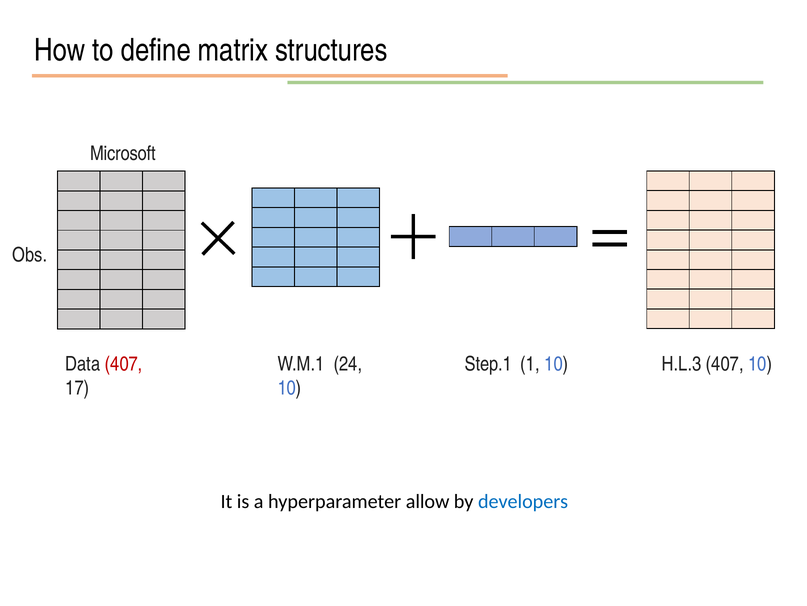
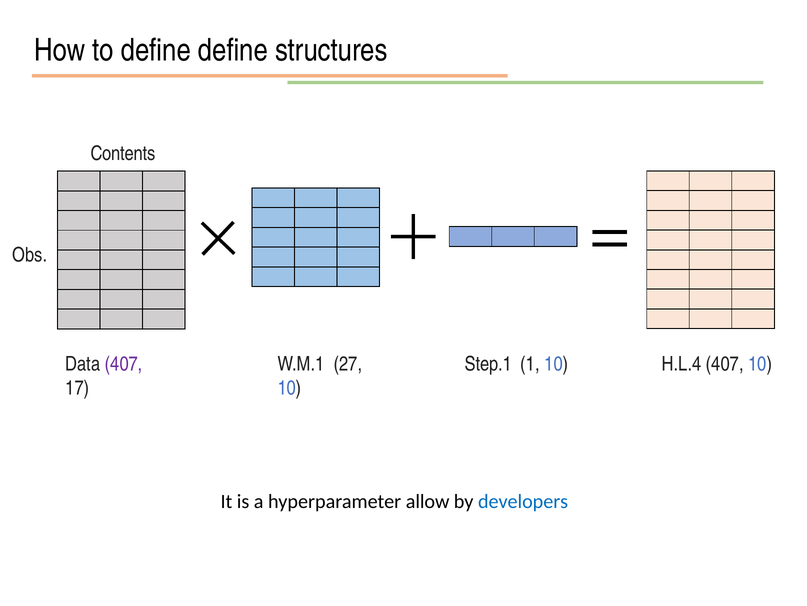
define matrix: matrix -> define (233, 50)
Microsoft: Microsoft -> Contents (123, 153)
407 colour: red -> purple (124, 363)
24: 24 -> 27 (348, 363)
H.L.3: H.L.3 -> H.L.4 (682, 363)
